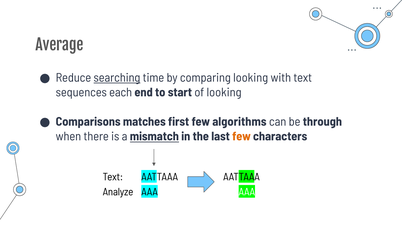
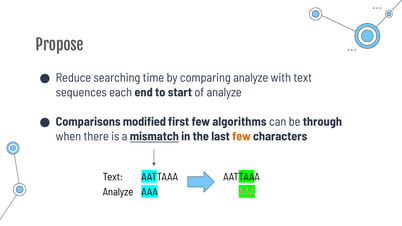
Average: Average -> Propose (60, 45)
searching underline: present -> none (117, 78)
comparing looking: looking -> analyze (251, 78)
of looking: looking -> analyze (224, 92)
matches: matches -> modified (144, 122)
AAA colour: white -> pink (247, 192)
